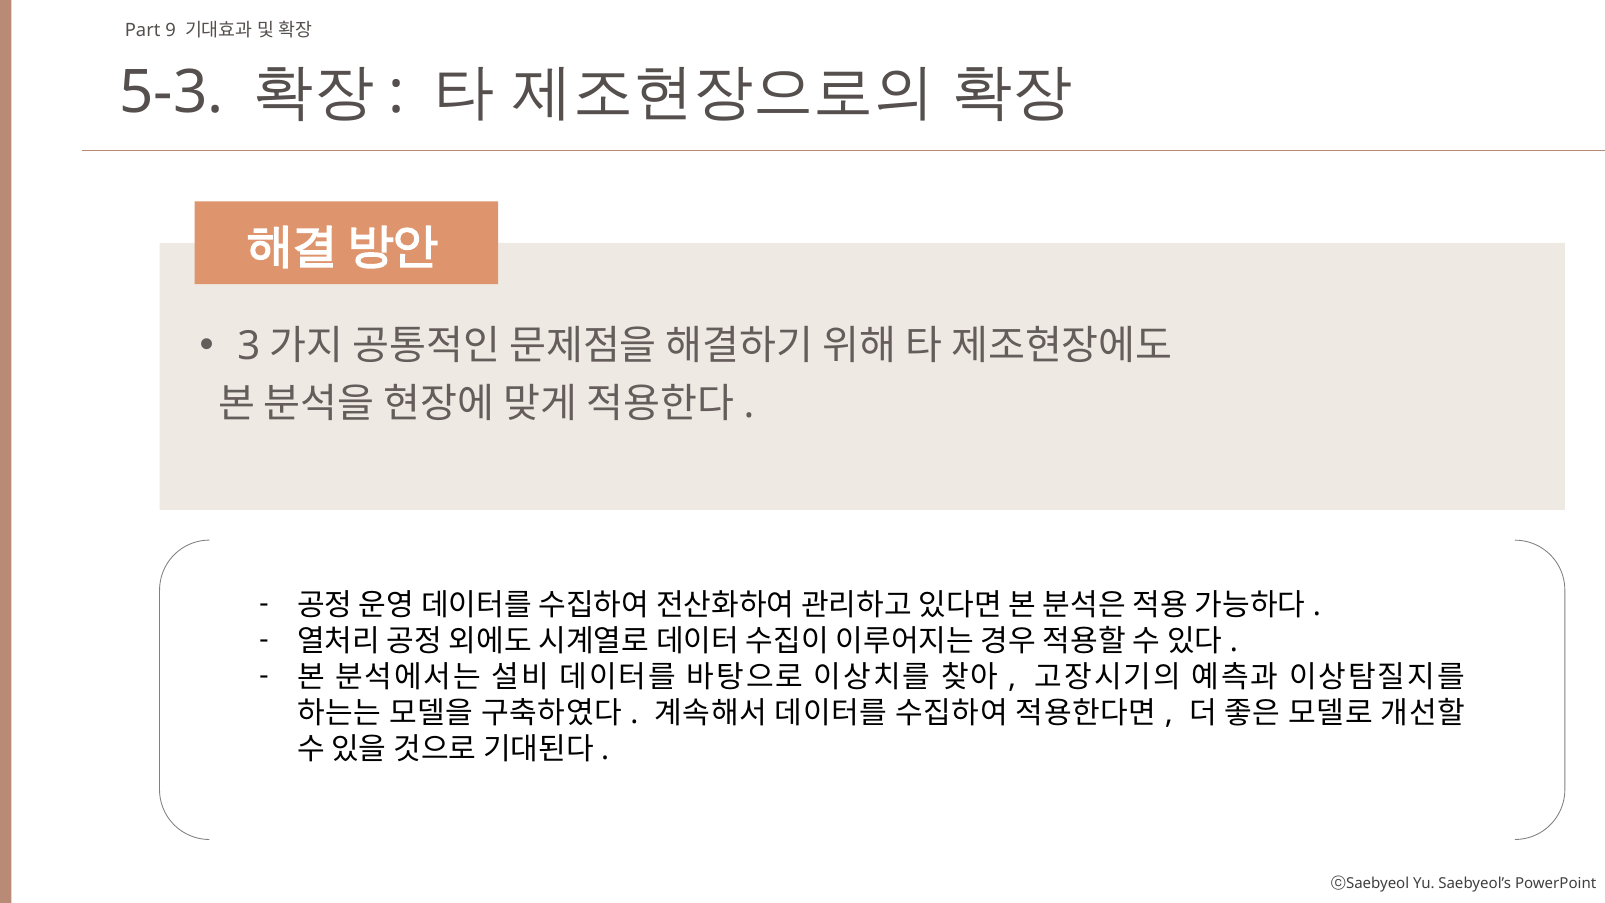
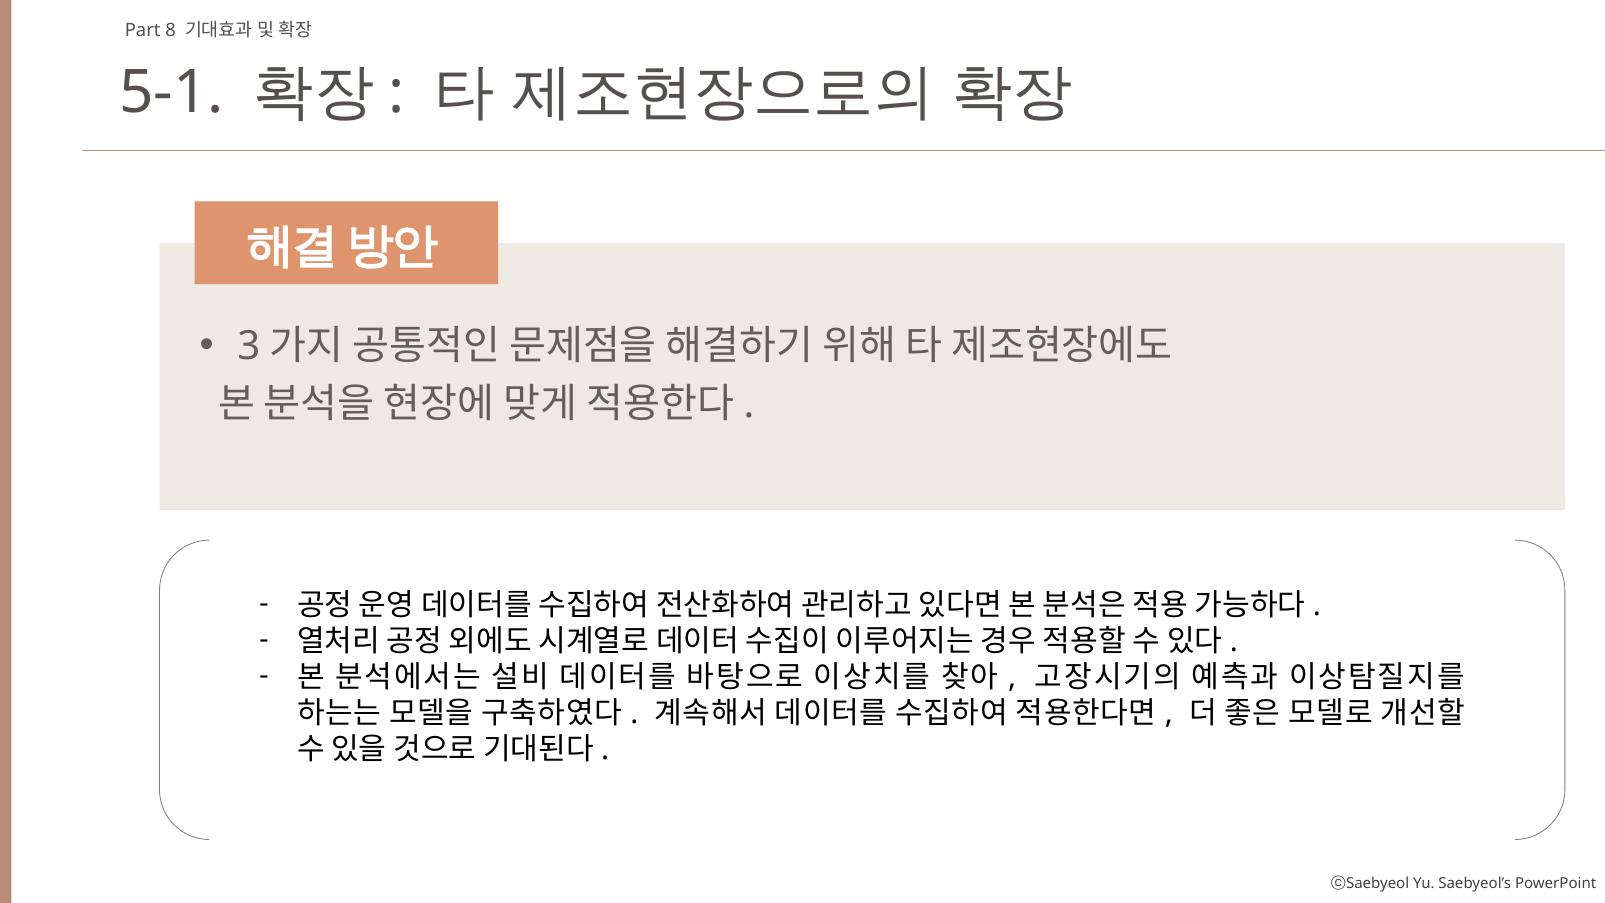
9: 9 -> 8 (171, 31)
5-3: 5-3 -> 5-1 (172, 92)
